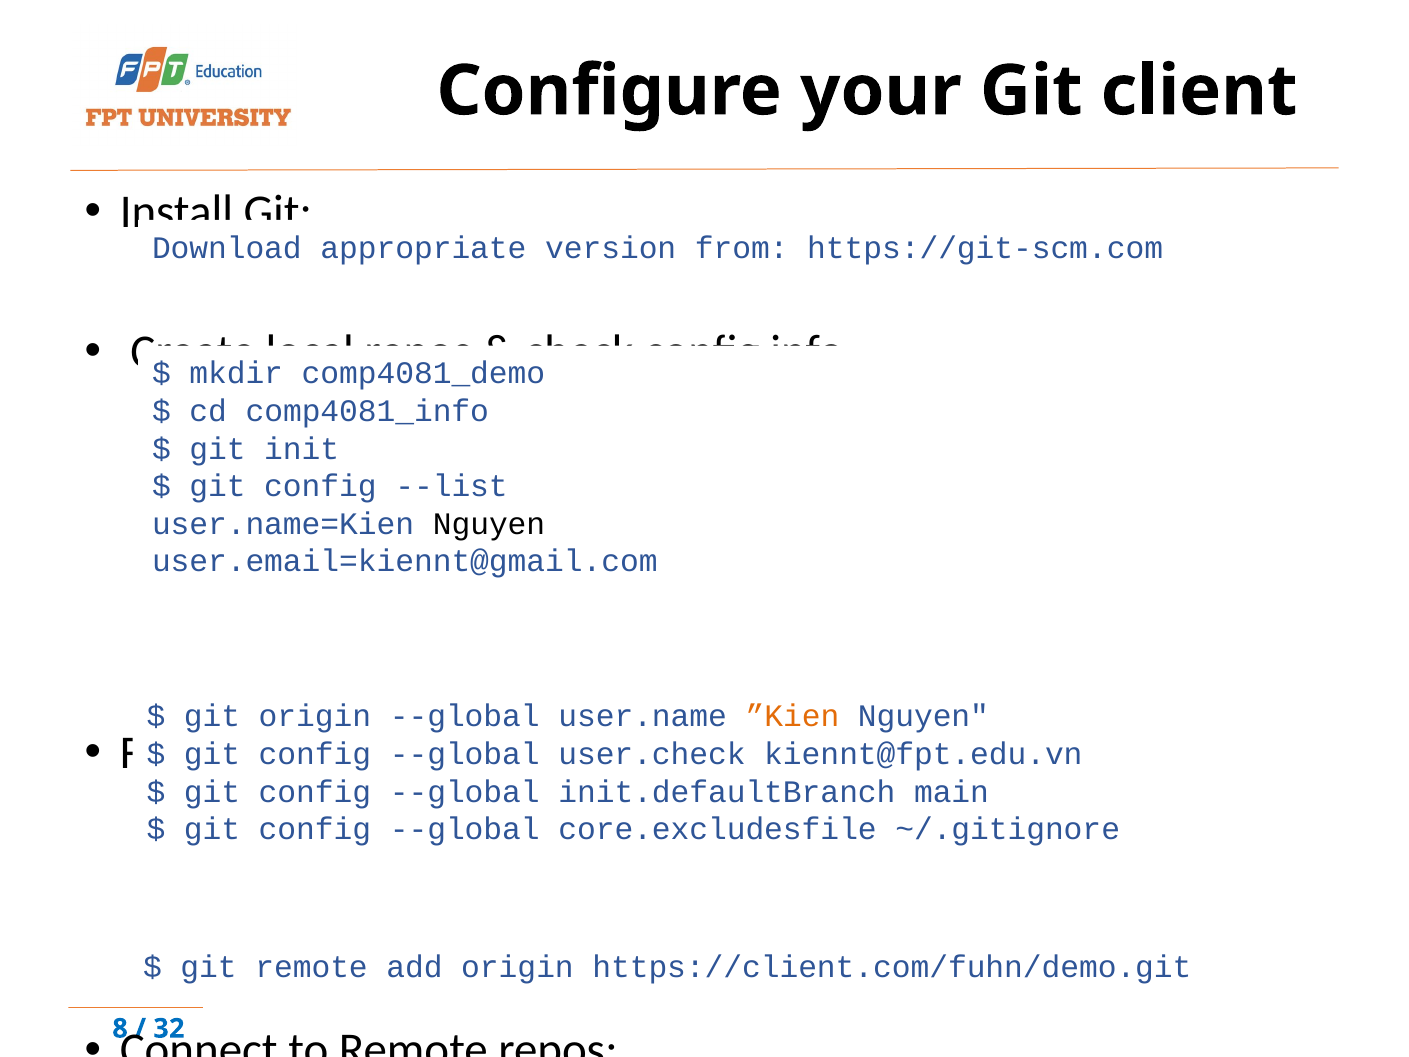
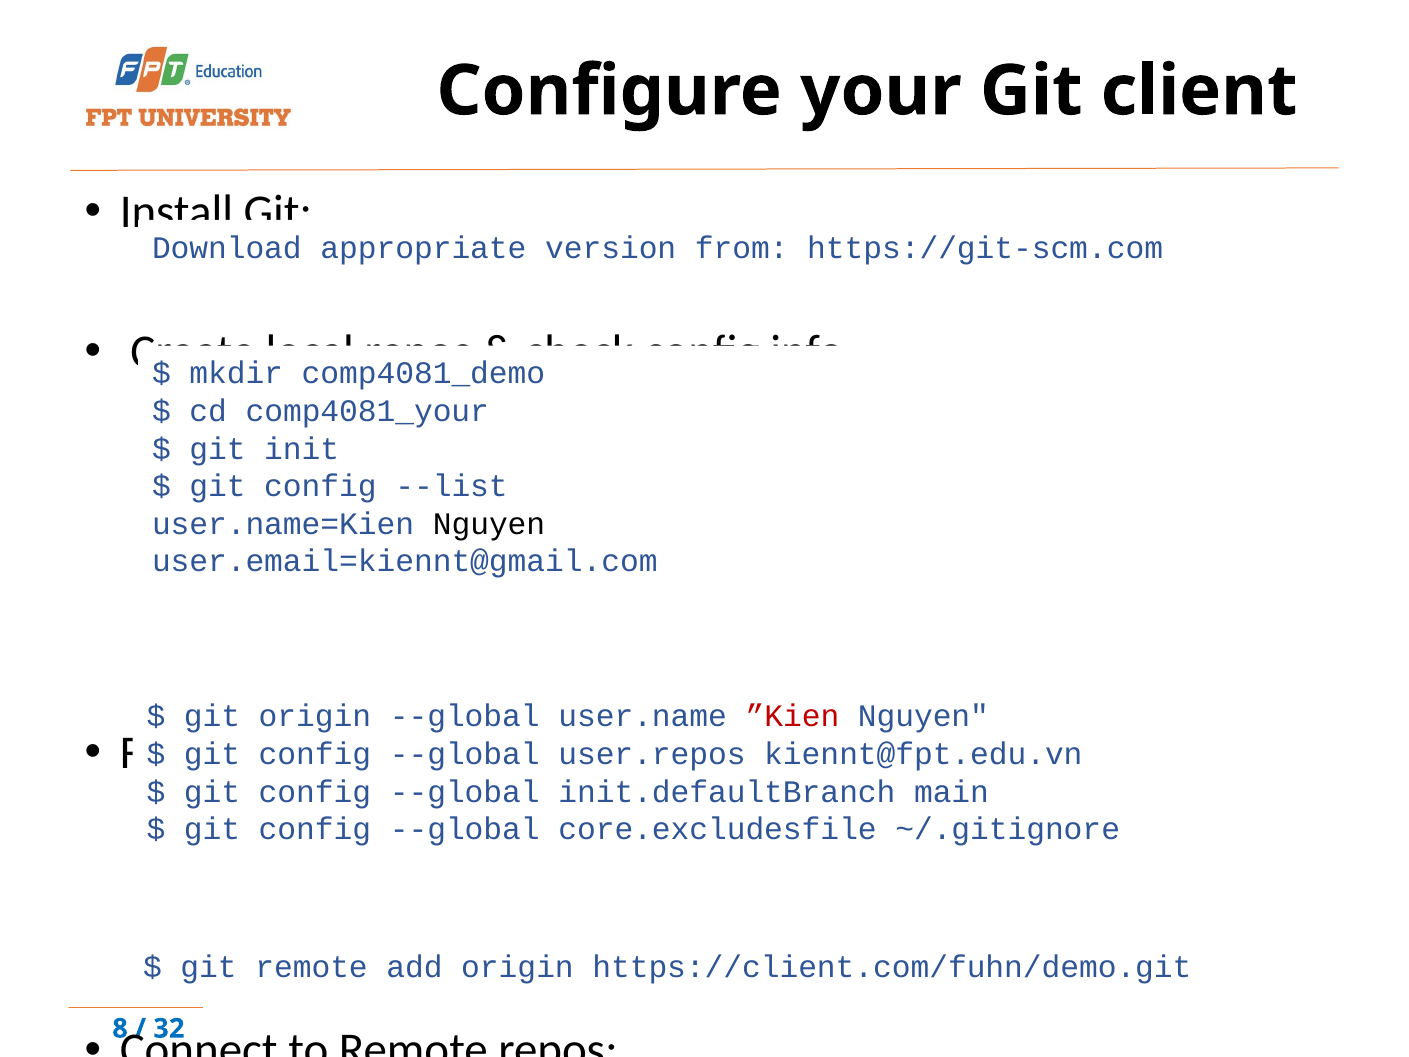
comp4081_info: comp4081_info -> comp4081_your (367, 411)
”Kien colour: orange -> red (792, 716)
user.check: user.check -> user.repos (652, 754)
